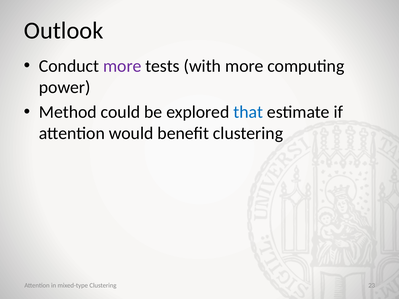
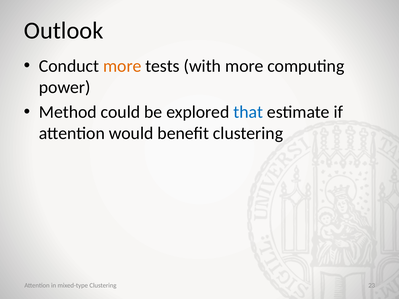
more colour: purple -> orange (122, 66)
